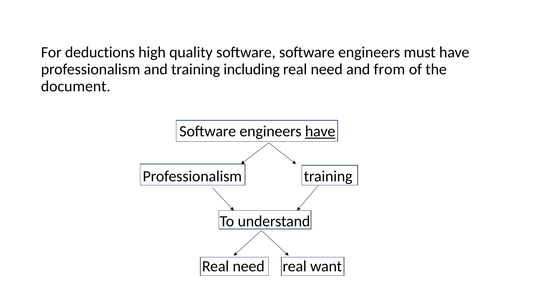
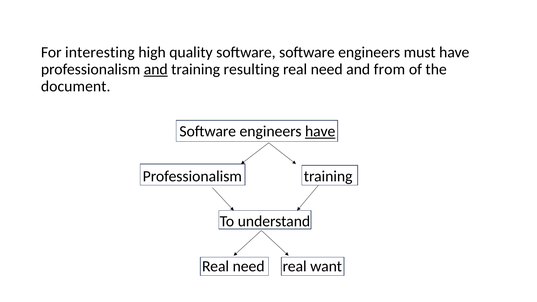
deductions: deductions -> interesting (100, 52)
and underline: none -> present (156, 69)
including: including -> resulting (252, 69)
